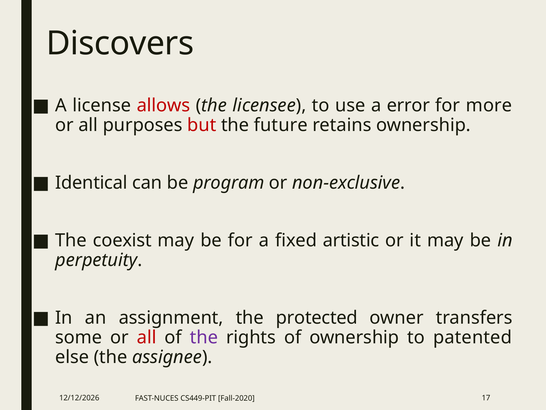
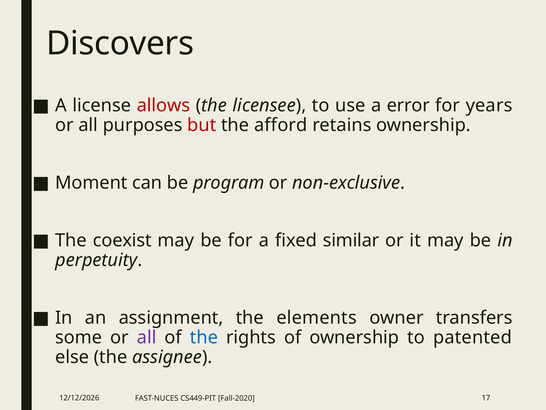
more: more -> years (489, 105)
future: future -> afford (281, 125)
Identical: Identical -> Moment (91, 183)
artistic: artistic -> similar (351, 240)
protected: protected -> elements (317, 317)
all colour: red -> purple (147, 337)
the colour: purple -> blue (204, 337)
